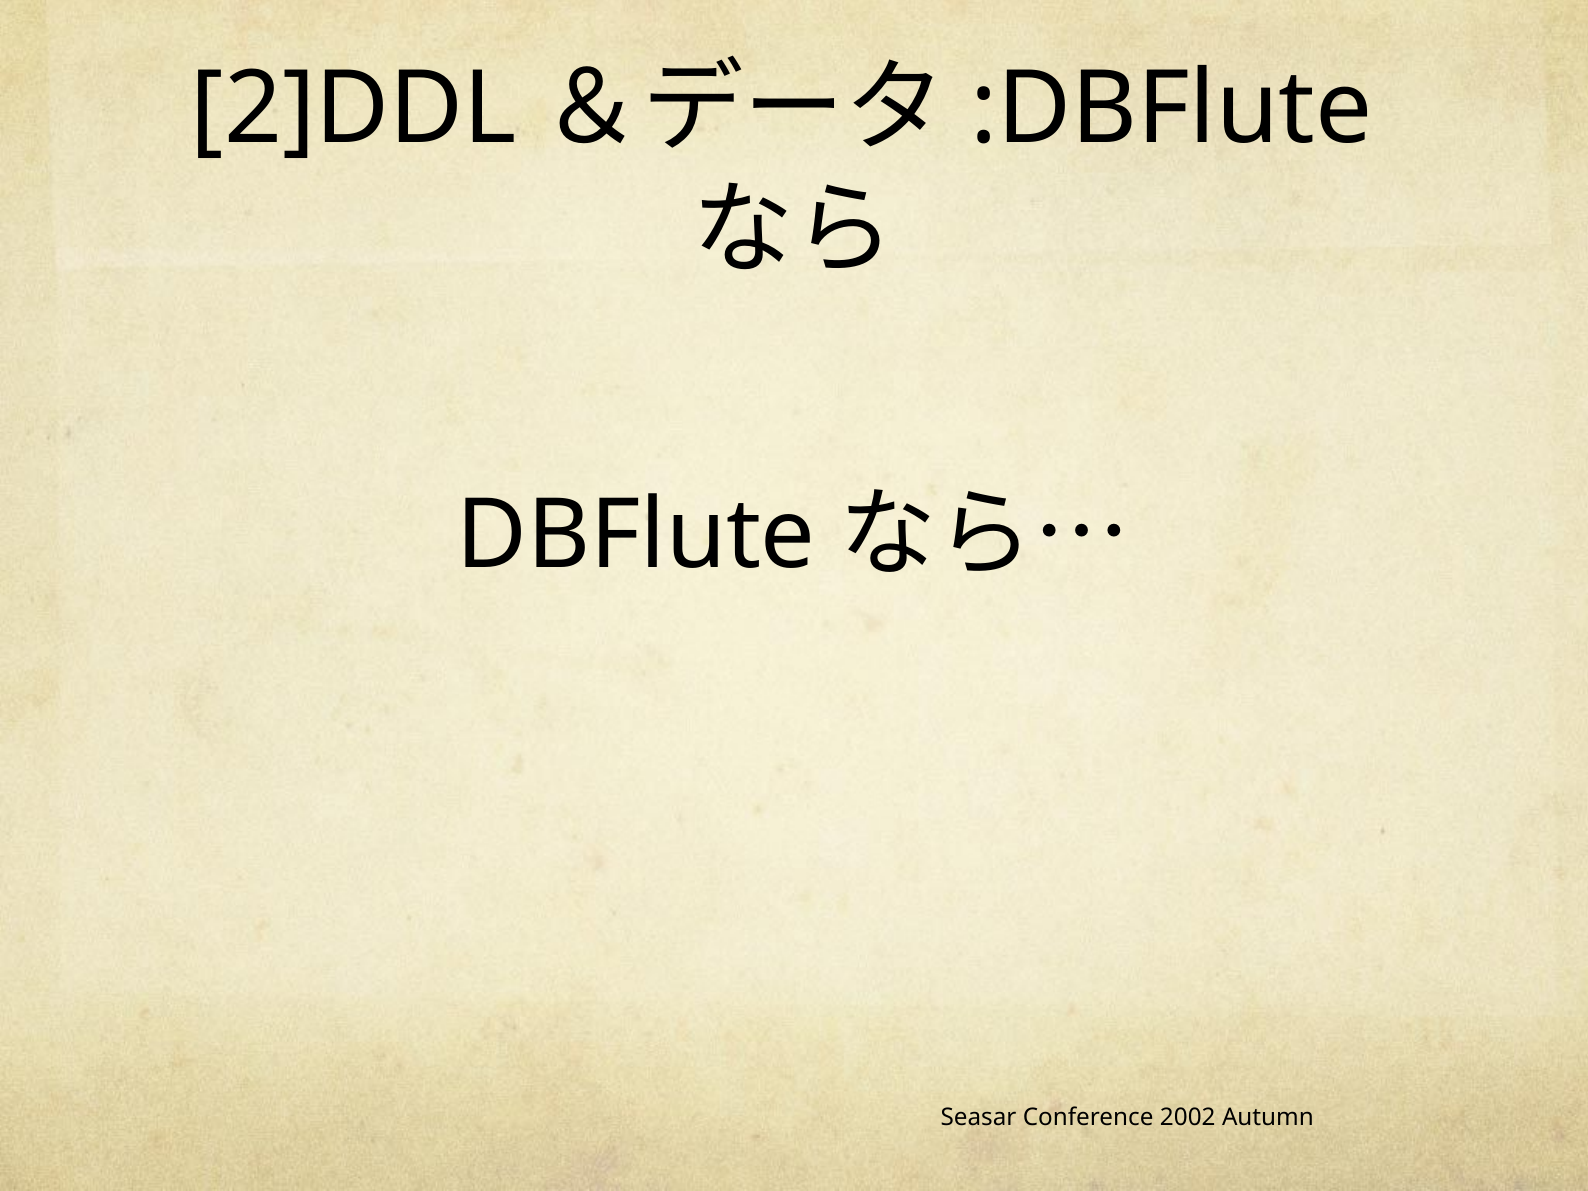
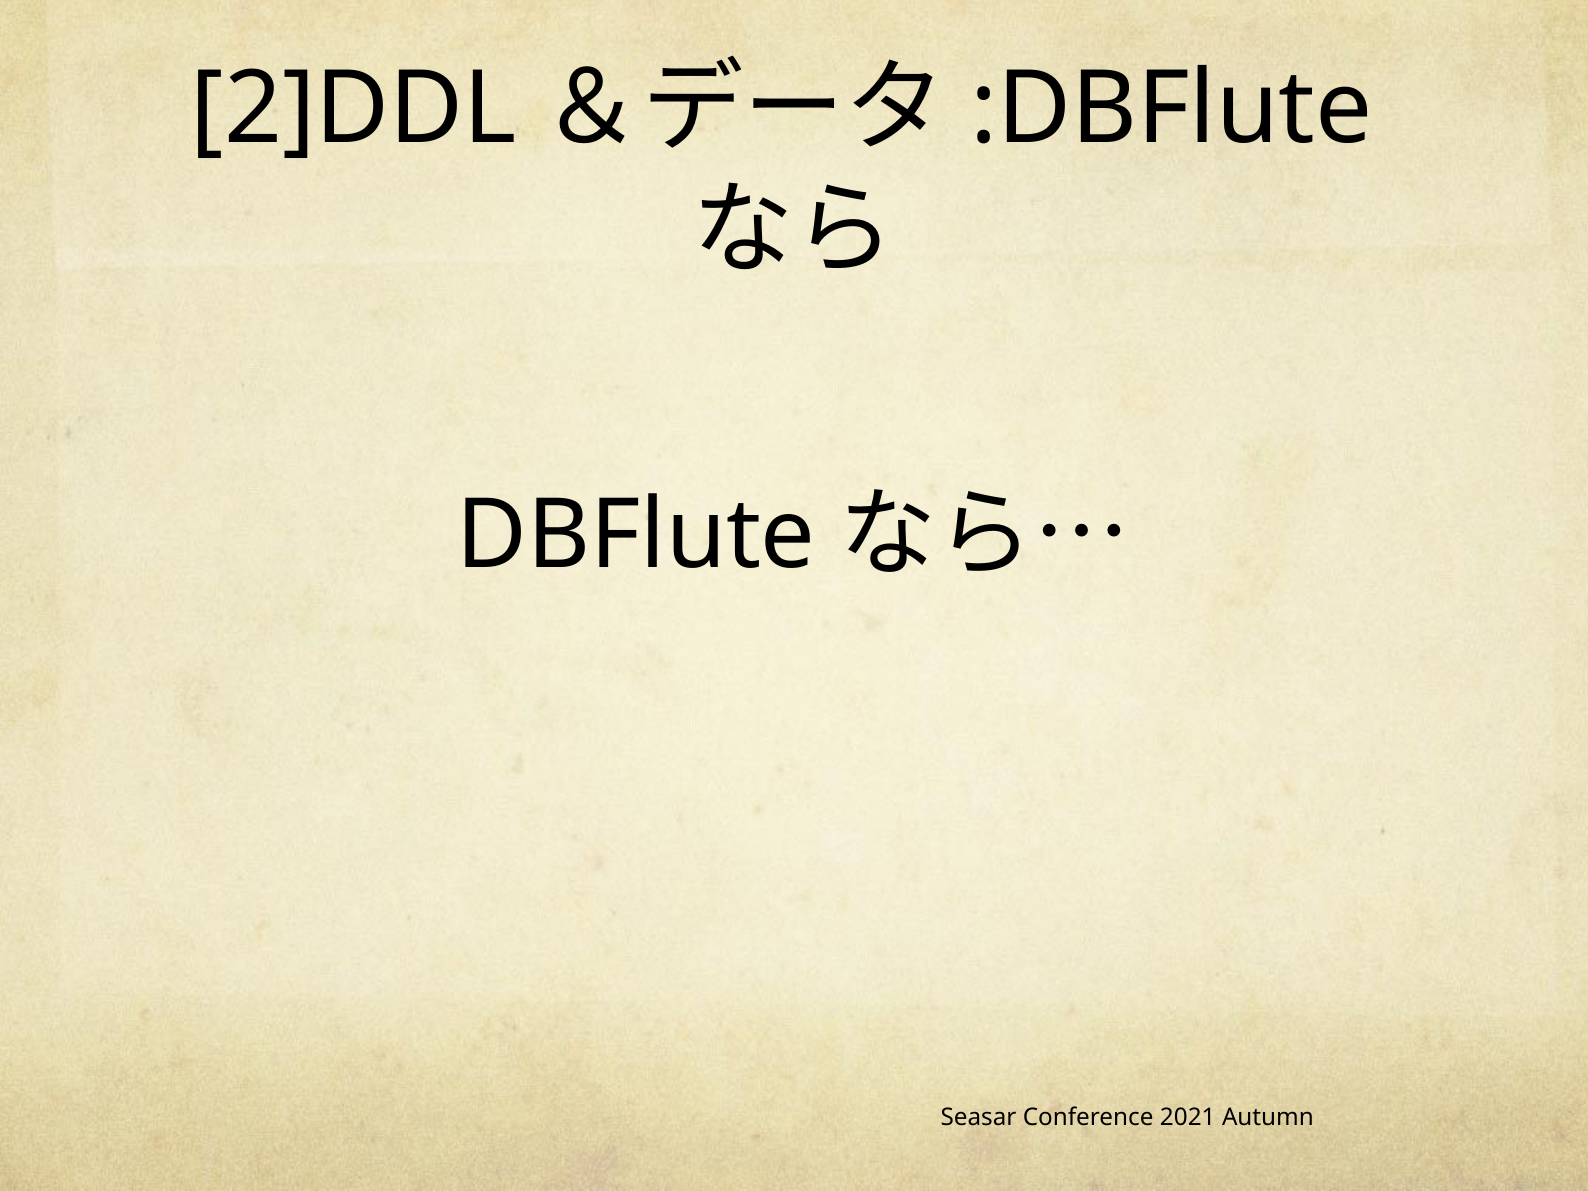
2002: 2002 -> 2021 (1188, 1117)
